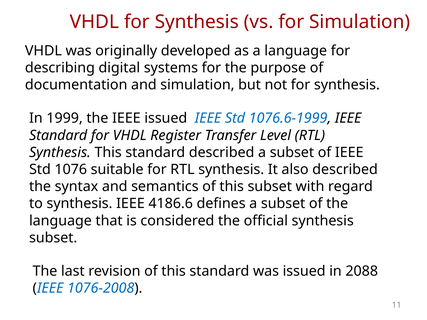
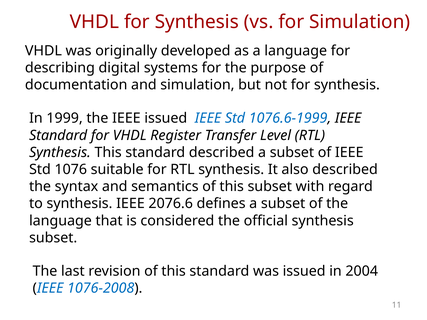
4186.6: 4186.6 -> 2076.6 (171, 204)
2088: 2088 -> 2004 (362, 271)
